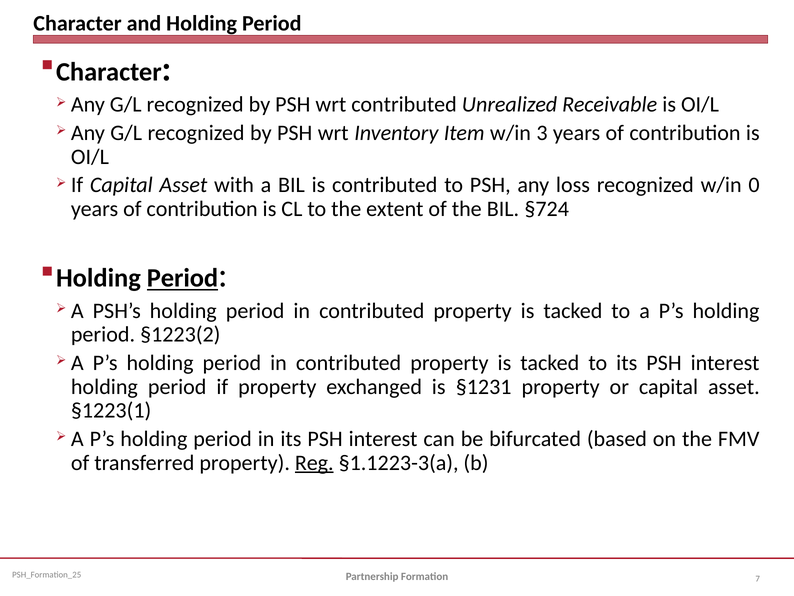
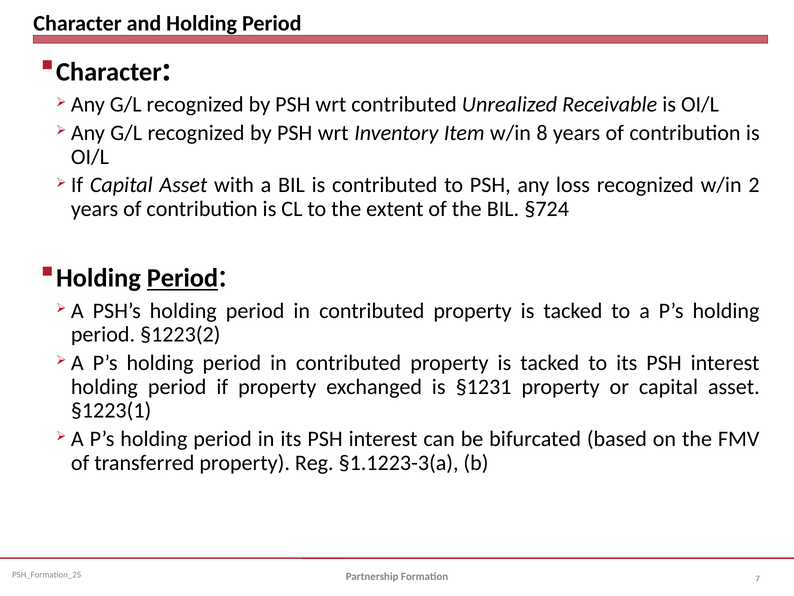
3: 3 -> 8 (542, 133)
0: 0 -> 2 (754, 185)
Reg underline: present -> none (314, 462)
